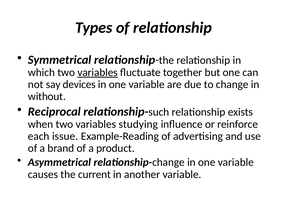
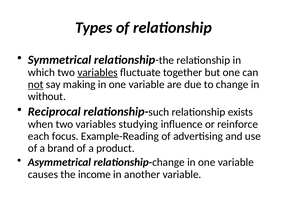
not underline: none -> present (36, 85)
devices: devices -> making (79, 85)
issue: issue -> focus (65, 136)
current: current -> income (94, 175)
